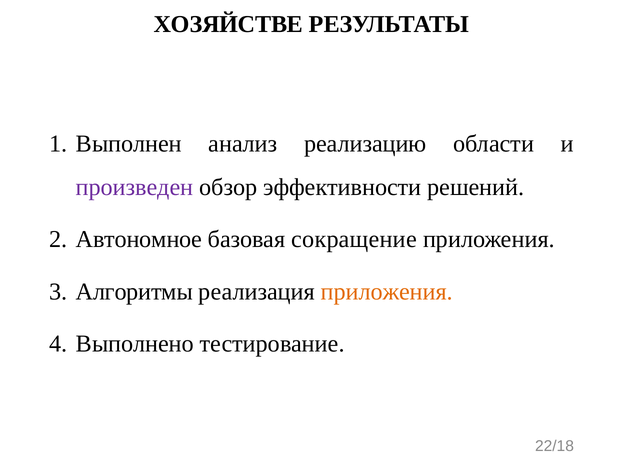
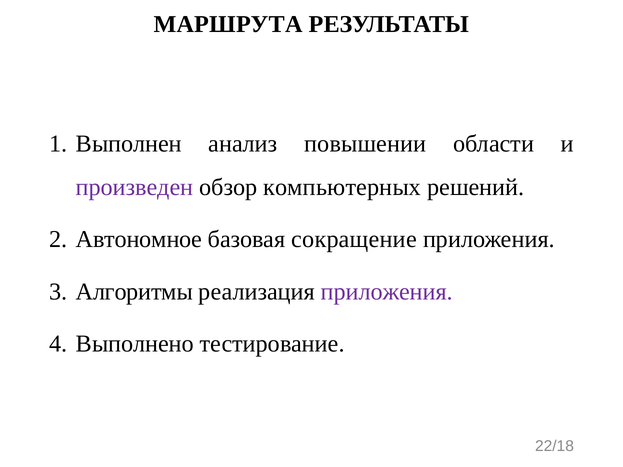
ХОЗЯЙСТВЕ: ХОЗЯЙСТВЕ -> МАРШРУТА (228, 24)
реализацию: реализацию -> повышении (365, 144)
эффективности: эффективности -> компьютерных (342, 187)
приложения colour: orange -> purple (387, 292)
